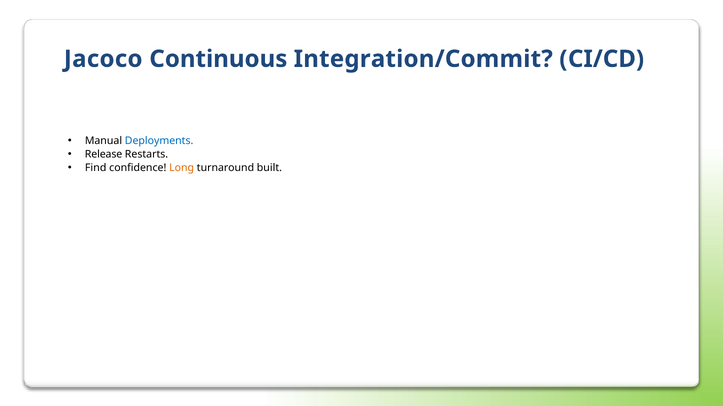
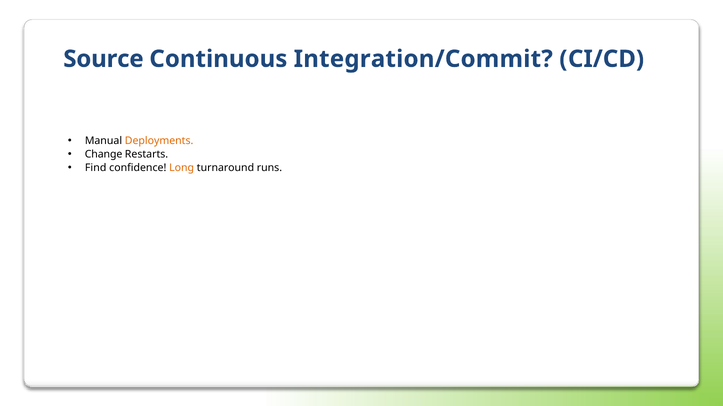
Jacoco: Jacoco -> Source (103, 59)
Deployments colour: blue -> orange (159, 141)
Release: Release -> Change (104, 154)
built: built -> runs (269, 168)
